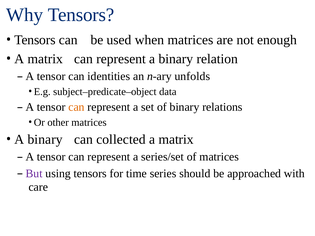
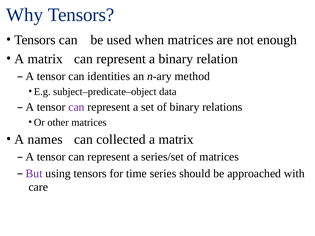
unfolds: unfolds -> method (192, 76)
can colour: orange -> purple (76, 107)
binary: binary -> names (45, 140)
